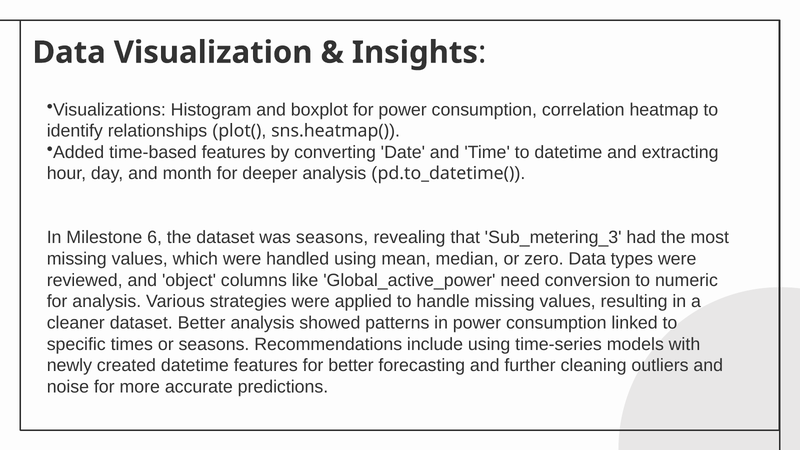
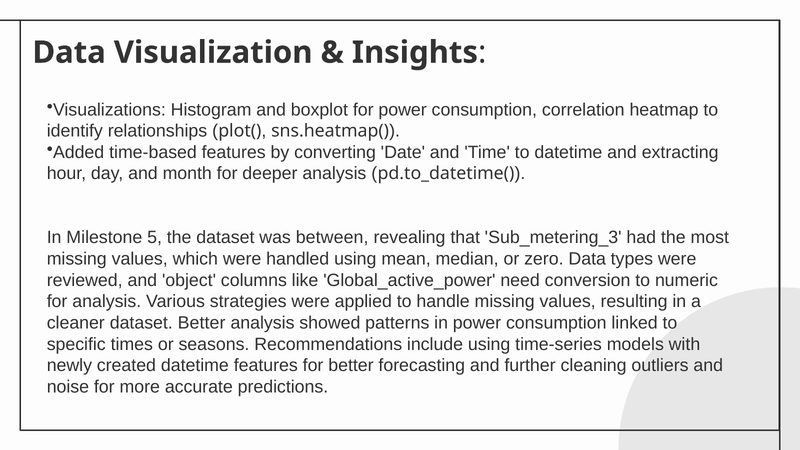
6: 6 -> 5 (155, 238)
was seasons: seasons -> between (332, 238)
